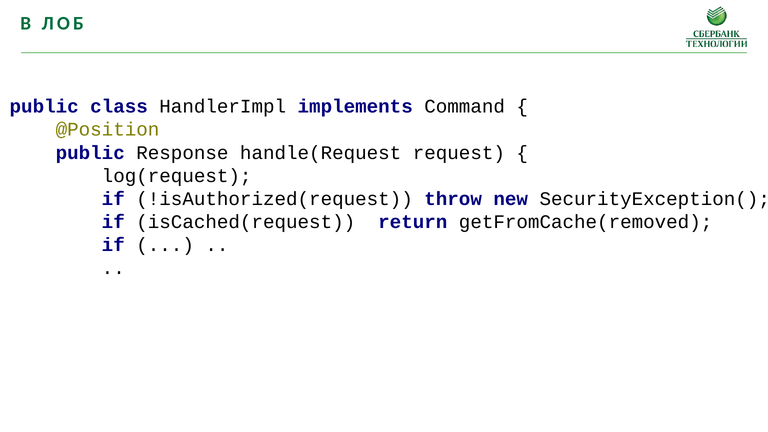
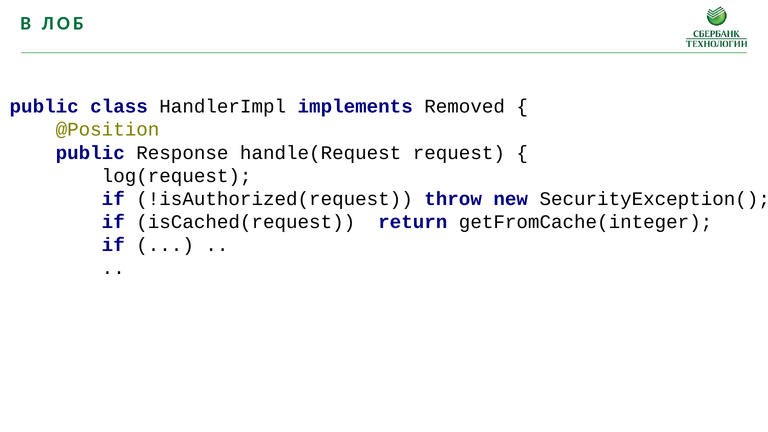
Command: Command -> Removed (465, 107)
getFromCache(removed: getFromCache(removed -> getFromCache(integer (586, 222)
